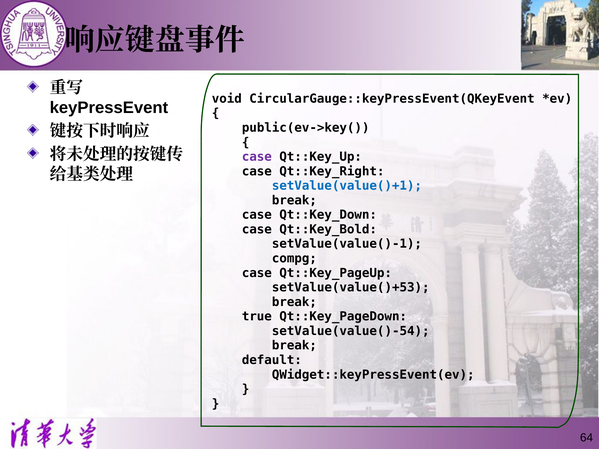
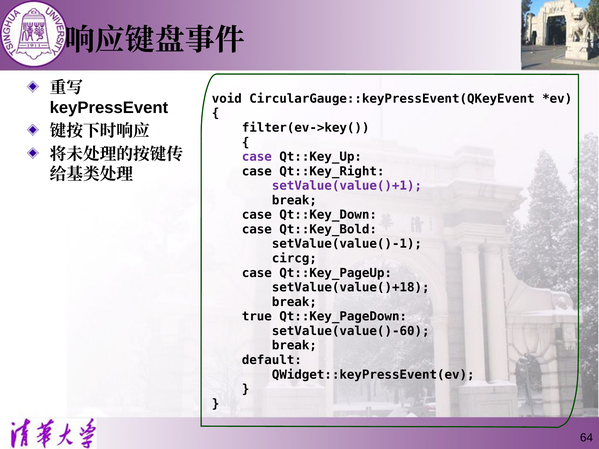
public(ev->key(: public(ev->key( -> filter(ev->key( (306, 128)
setValue(value()+1 colour: blue -> purple (347, 186)
compg: compg -> circg (294, 259)
setValue(value()+53: setValue(value()+53 -> setValue(value()+18 (351, 288)
setValue(value()-54: setValue(value()-54 -> setValue(value()-60 (351, 331)
